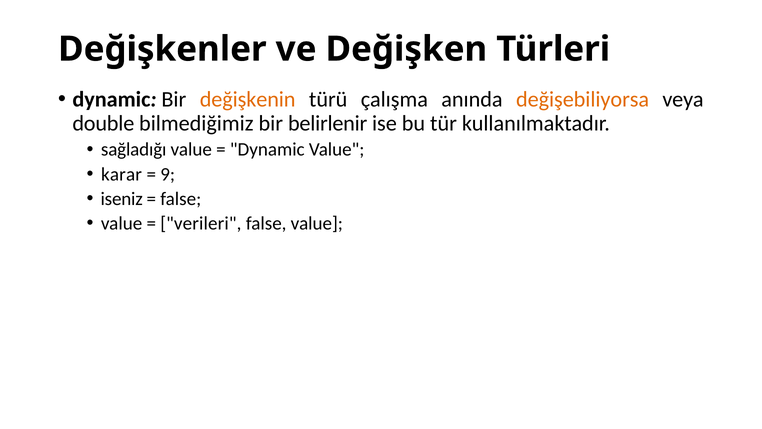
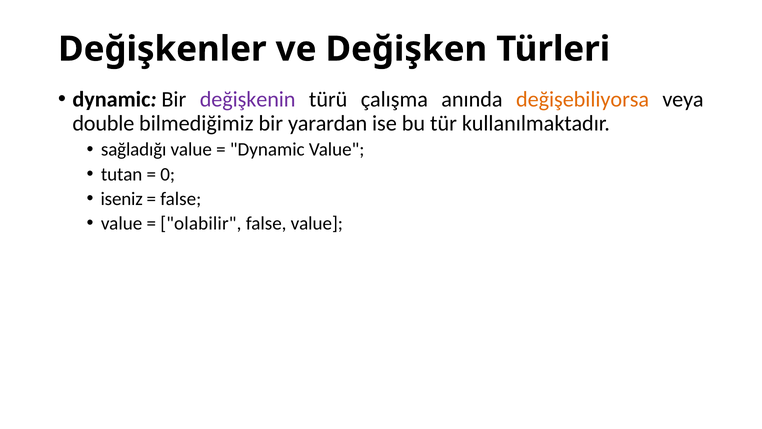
değişkenin colour: orange -> purple (248, 99)
belirlenir: belirlenir -> yarardan (328, 123)
karar: karar -> tutan (122, 174)
9: 9 -> 0 (168, 174)
verileri: verileri -> olabilir (201, 223)
